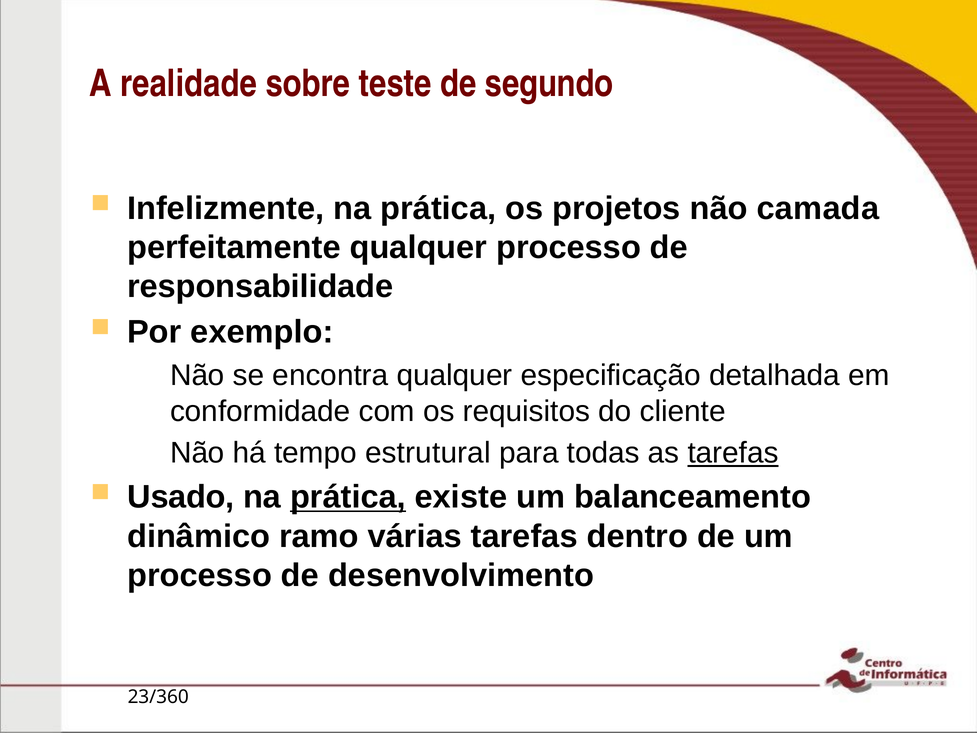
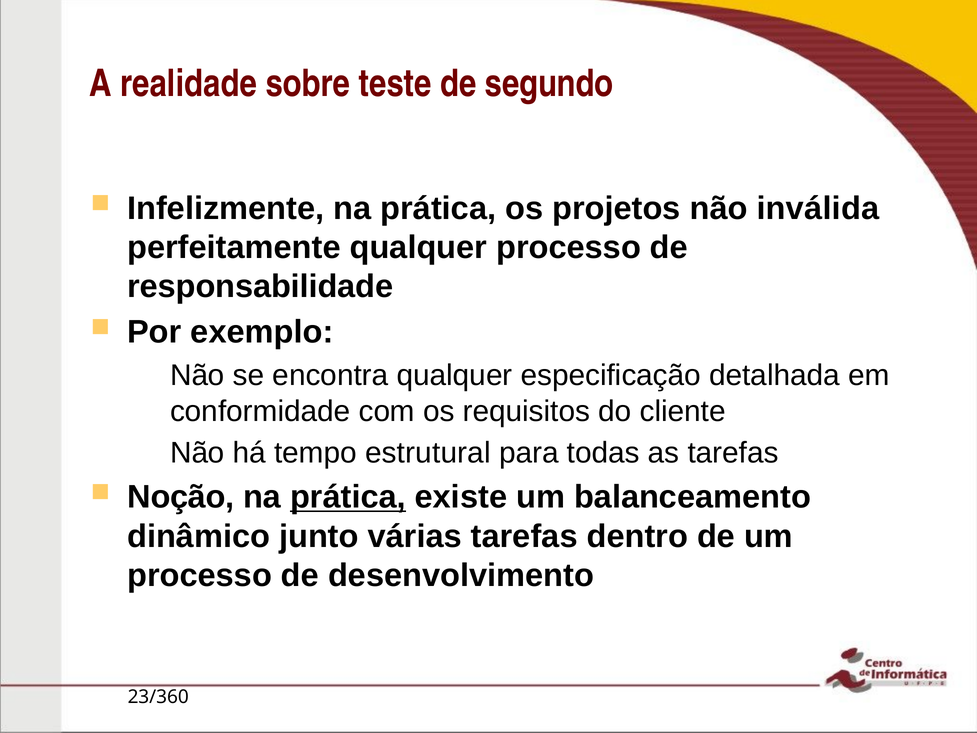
camada: camada -> inválida (818, 208)
tarefas underline: present -> none (733, 453)
Usado: Usado -> Noção (181, 497)
ramo: ramo -> junto (319, 536)
